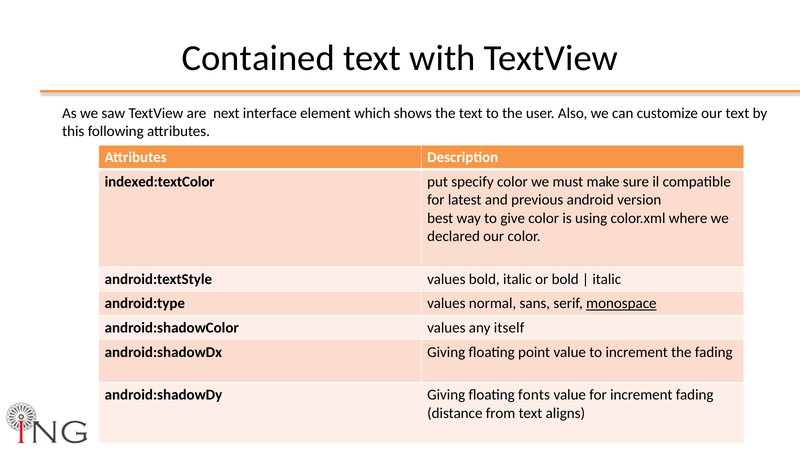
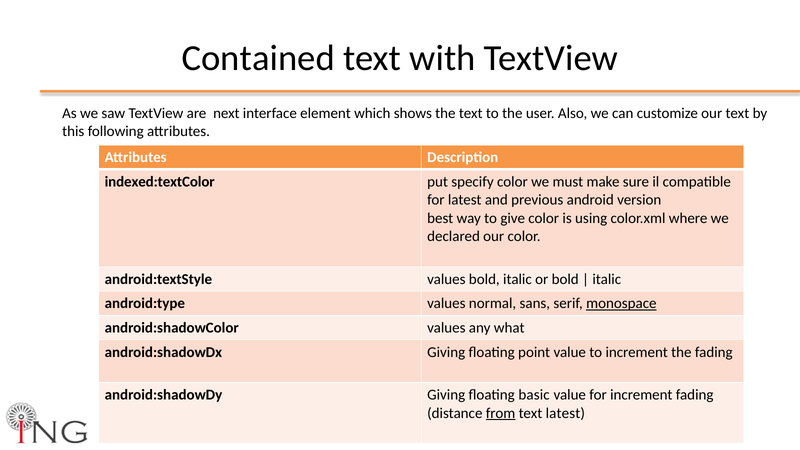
itself: itself -> what (509, 328)
fonts: fonts -> basic (534, 395)
from underline: none -> present (501, 413)
text aligns: aligns -> latest (565, 413)
